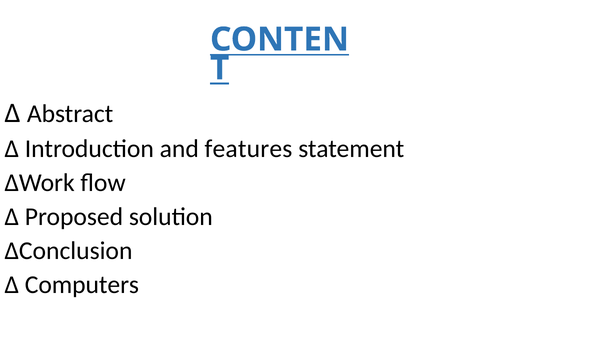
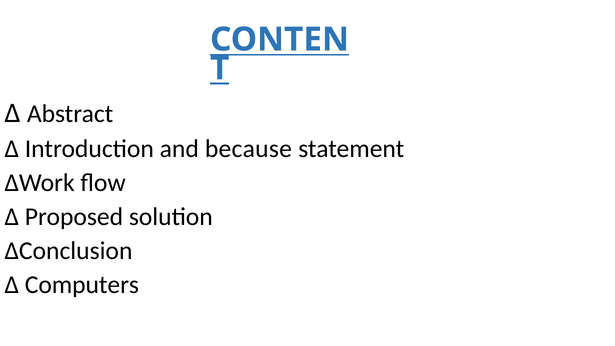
features: features -> because (248, 149)
